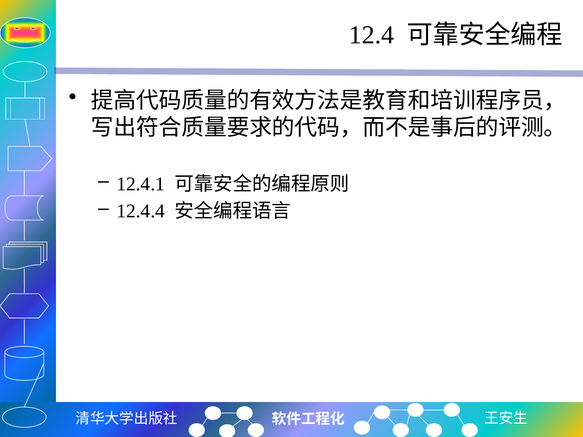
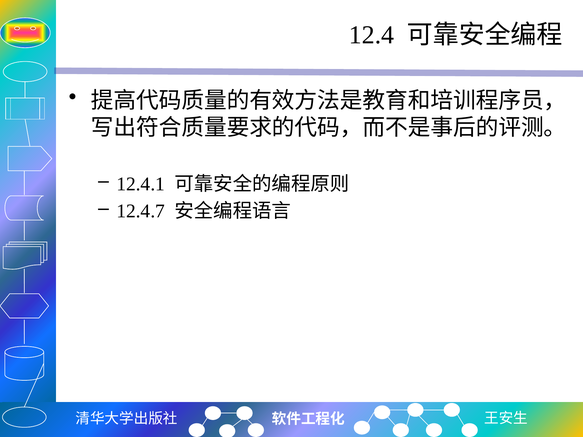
12.4.4: 12.4.4 -> 12.4.7 (141, 211)
